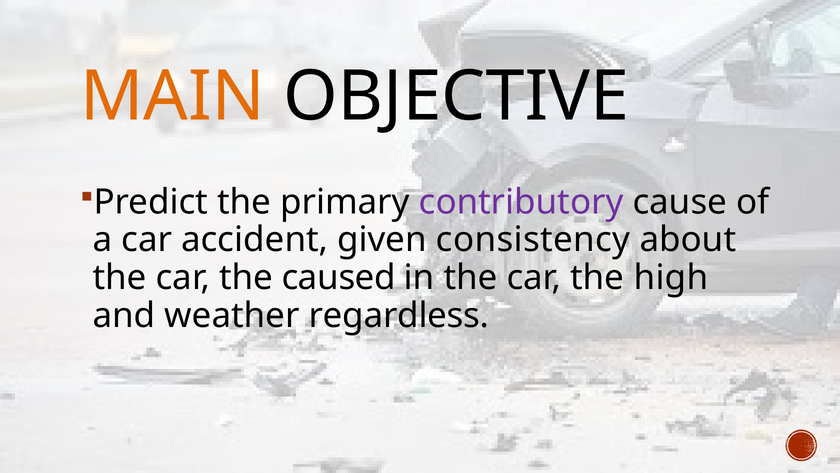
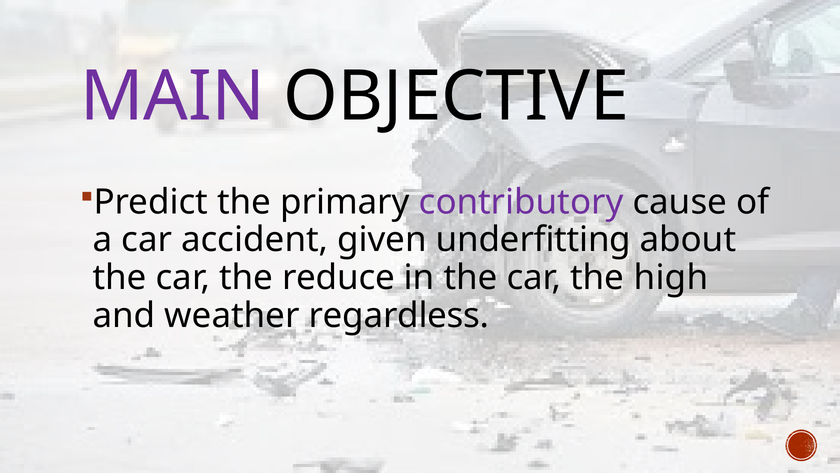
MAIN colour: orange -> purple (173, 97)
consistency: consistency -> underfitting (533, 240)
caused: caused -> reduce (339, 277)
